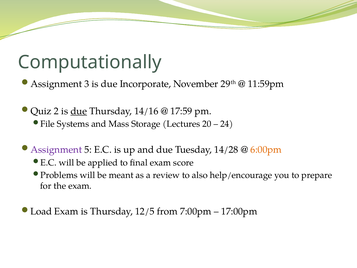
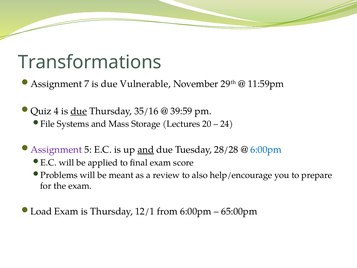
Computationally: Computationally -> Transformations (90, 62)
3: 3 -> 7 (87, 84)
Incorporate: Incorporate -> Vulnerable (145, 84)
2: 2 -> 4 (56, 111)
14/16: 14/16 -> 35/16 (146, 111)
17:59: 17:59 -> 39:59 (181, 111)
and underline: none -> present (146, 150)
14/28: 14/28 -> 28/28 (226, 150)
6:00pm colour: orange -> blue (266, 150)
12/5: 12/5 -> 12/1 (145, 211)
from 7:00pm: 7:00pm -> 6:00pm (196, 211)
17:00pm: 17:00pm -> 65:00pm (239, 211)
